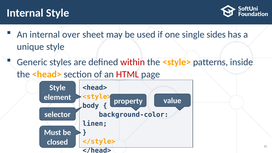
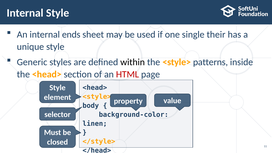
over: over -> ends (71, 35)
sides: sides -> their (216, 35)
within colour: red -> black (133, 62)
